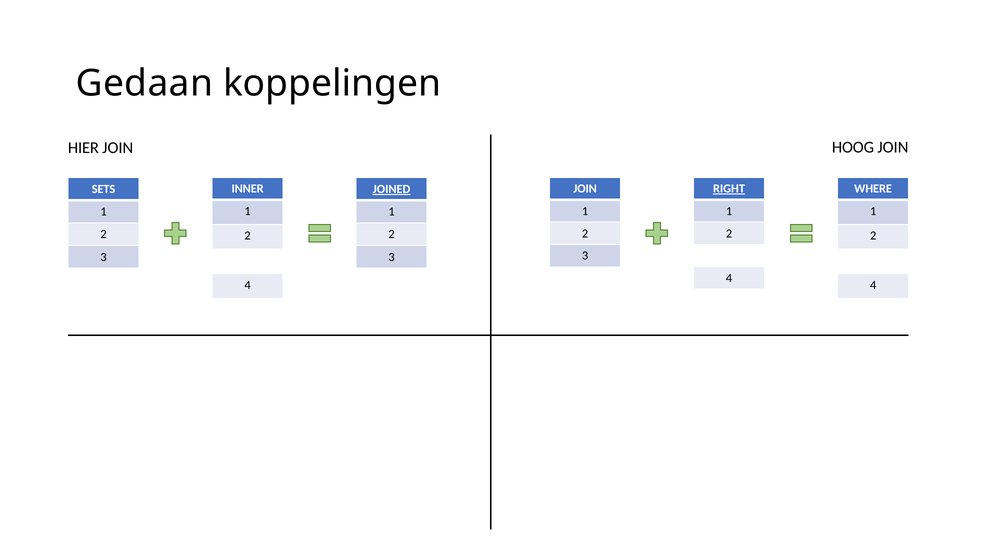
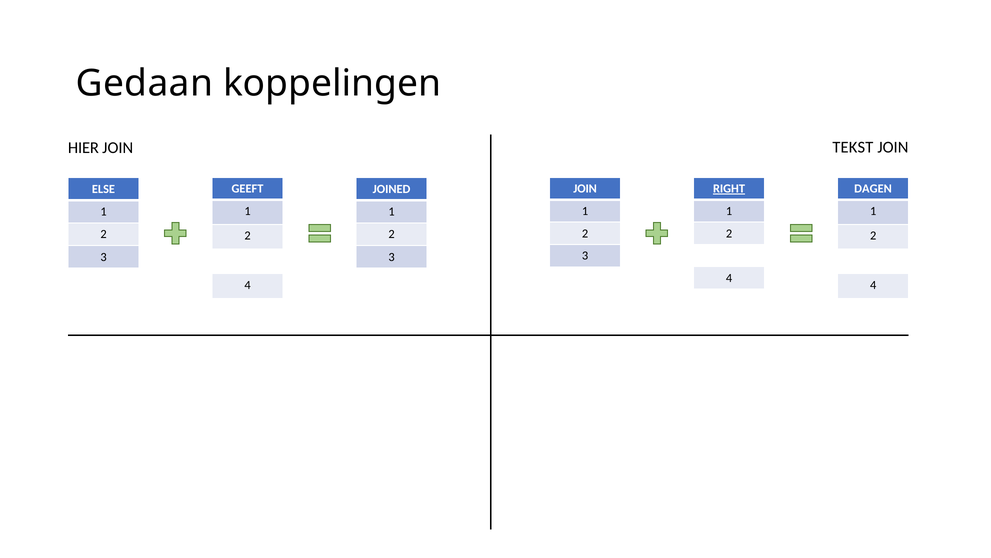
HOOG: HOOG -> TEKST (853, 147)
INNER: INNER -> GEEFT (247, 189)
WHERE: WHERE -> DAGEN (873, 189)
SETS: SETS -> ELSE (103, 189)
JOINED underline: present -> none (392, 189)
